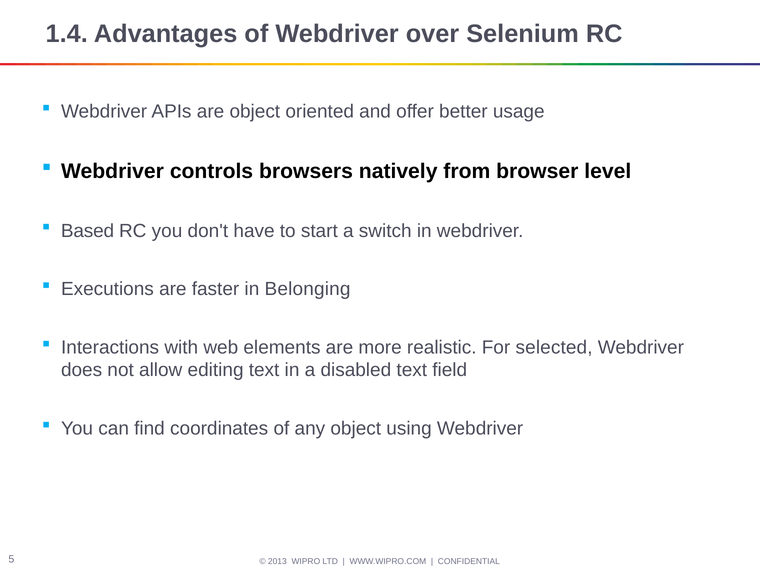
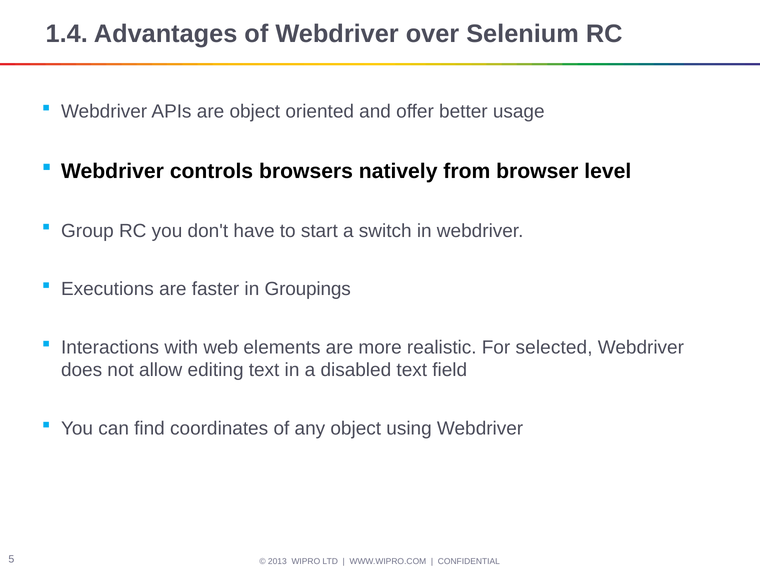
Based: Based -> Group (87, 231)
Belonging: Belonging -> Groupings (308, 289)
